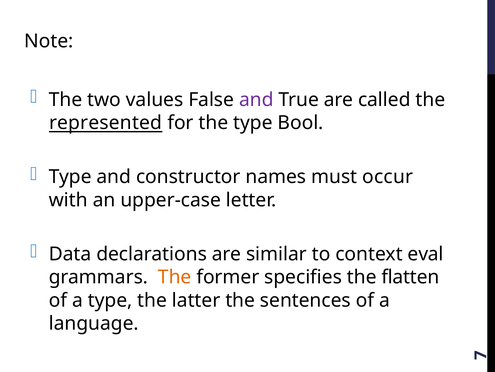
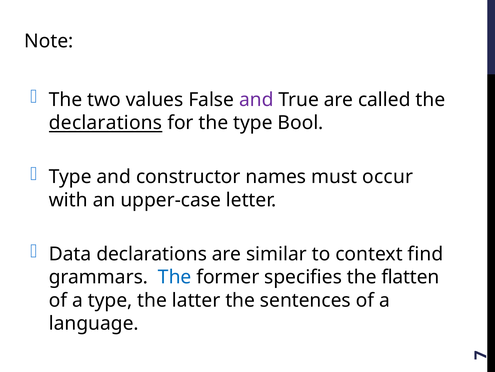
represented: represented -> declarations (106, 123)
eval: eval -> find (425, 254)
The colour: orange -> blue (175, 277)
